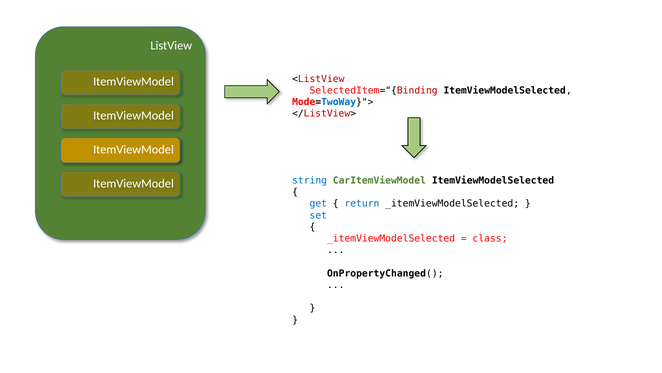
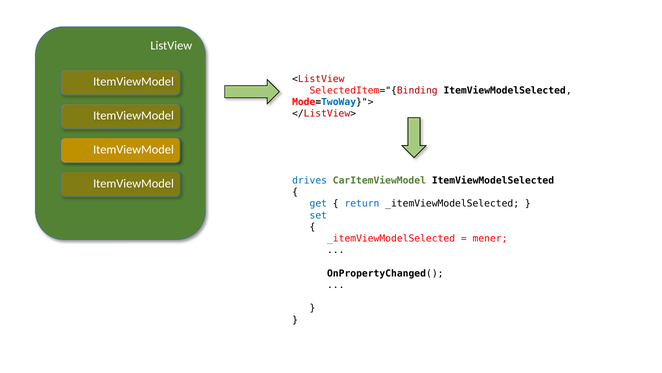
string: string -> drives (310, 180)
class: class -> mener (490, 238)
